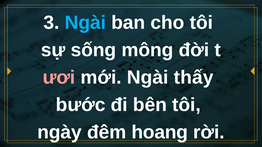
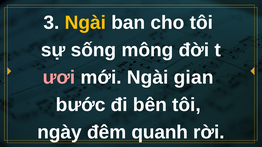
Ngài colour: light blue -> yellow (85, 23)
thấy: thấy -> gian (194, 78)
hoang: hoang -> quanh (160, 133)
